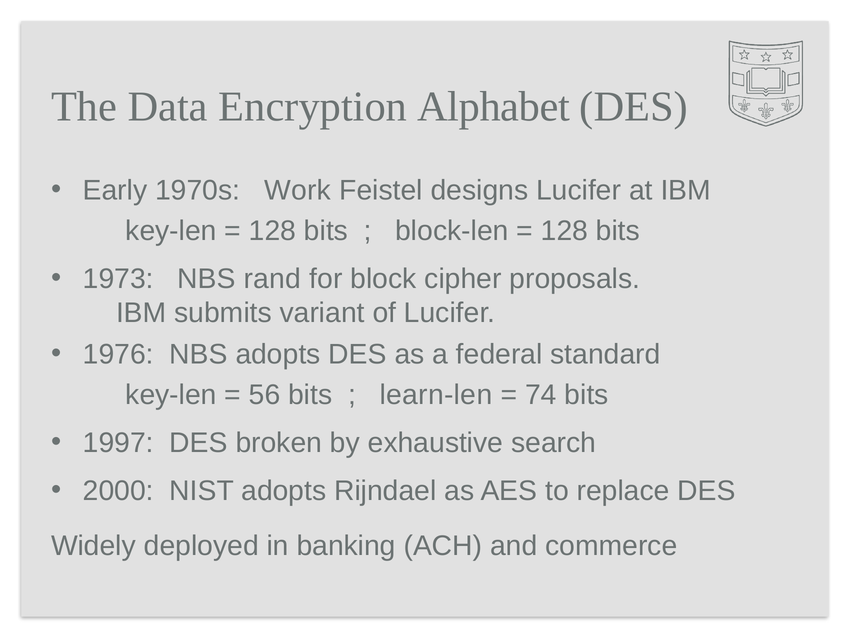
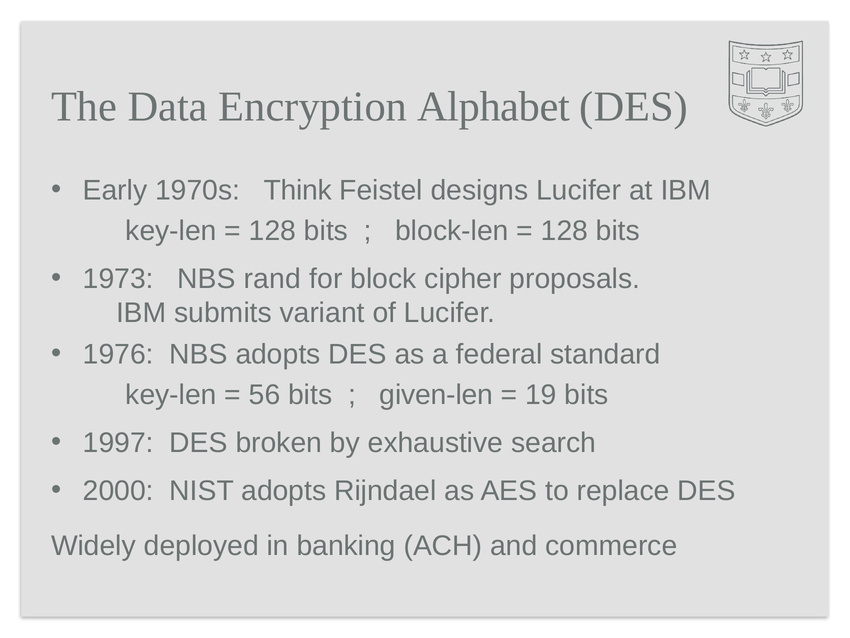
Work: Work -> Think (298, 190)
learn-len: learn-len -> given-len (436, 395)
74: 74 -> 19 (541, 395)
